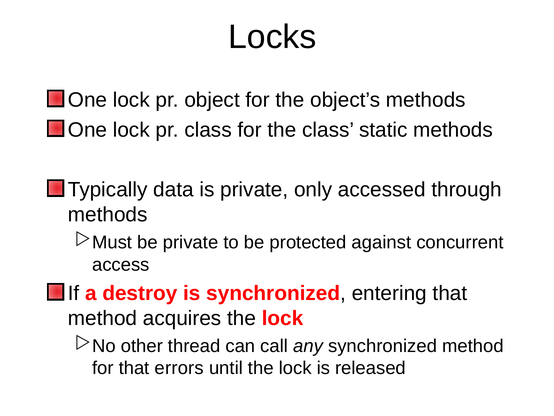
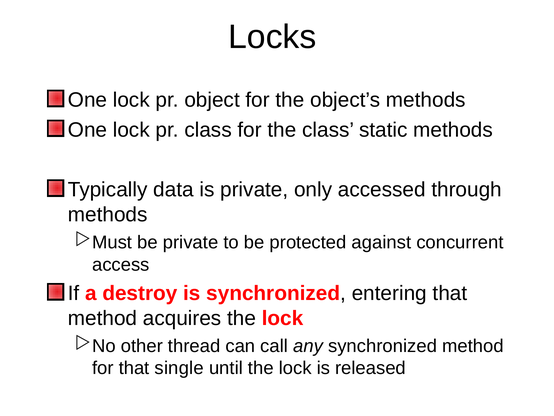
errors: errors -> single (179, 368)
